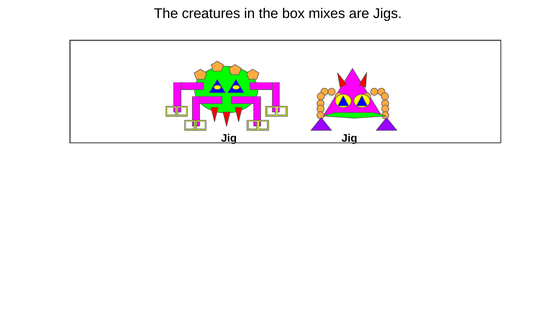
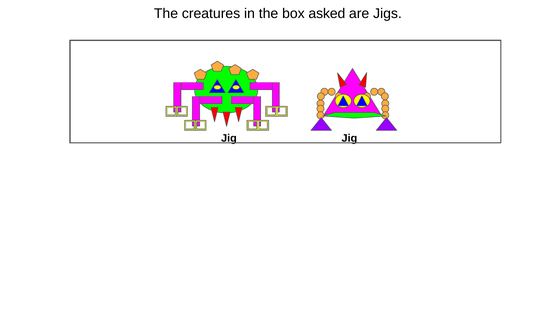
mixes: mixes -> asked (327, 14)
